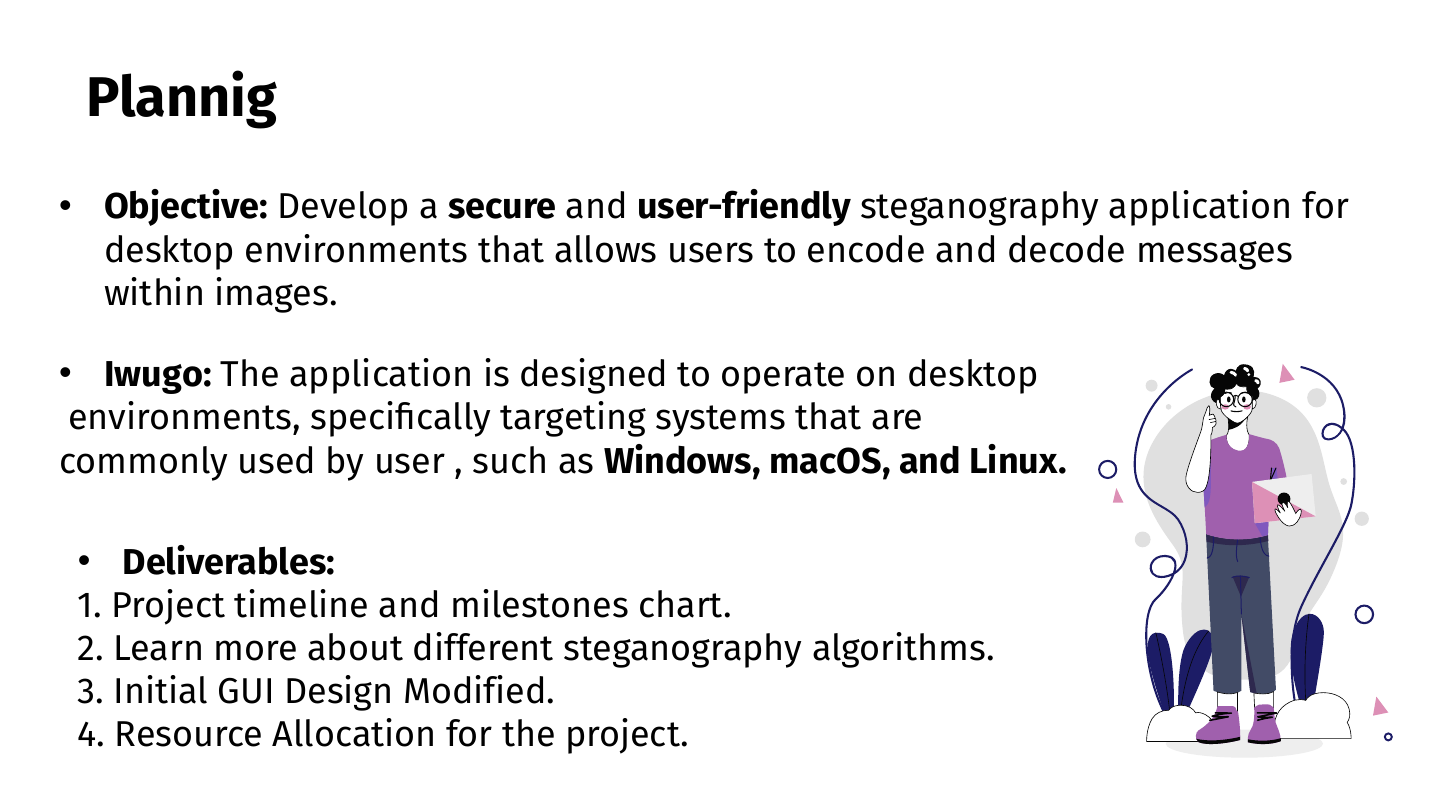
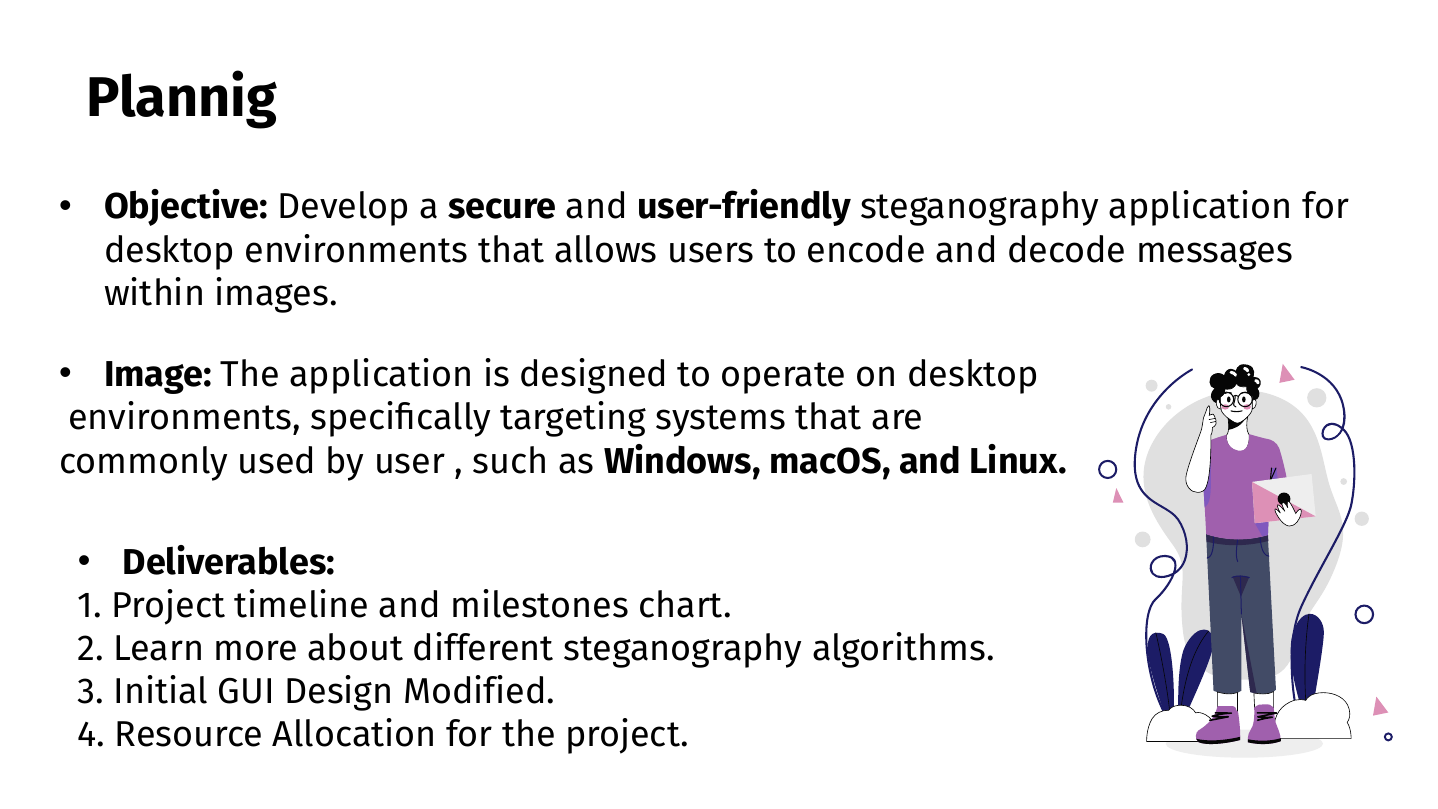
Iwugo: Iwugo -> Image (158, 375)
